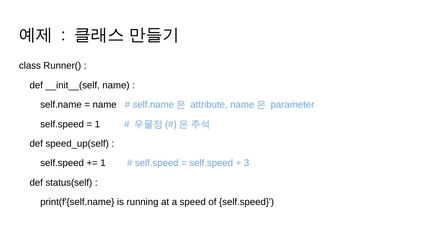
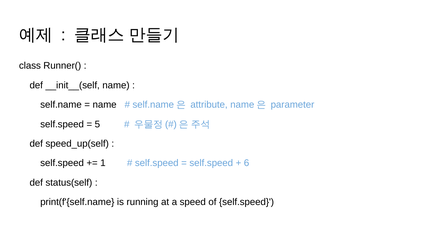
1: 1 -> 5 (97, 124)
3: 3 -> 6 (247, 163)
